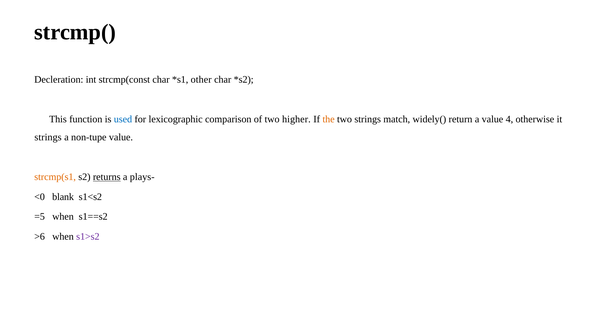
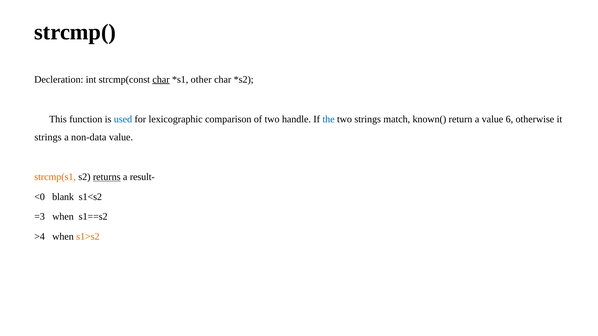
char underline: none -> present (161, 80)
higher: higher -> handle (296, 119)
the colour: orange -> blue (329, 119)
widely(: widely( -> known( (429, 119)
4: 4 -> 6 (509, 119)
non-tupe: non-tupe -> non-data (89, 137)
plays-: plays- -> result- (142, 177)
=5: =5 -> =3 (40, 217)
>6: >6 -> >4 (40, 237)
s1>s2 colour: purple -> orange (88, 237)
